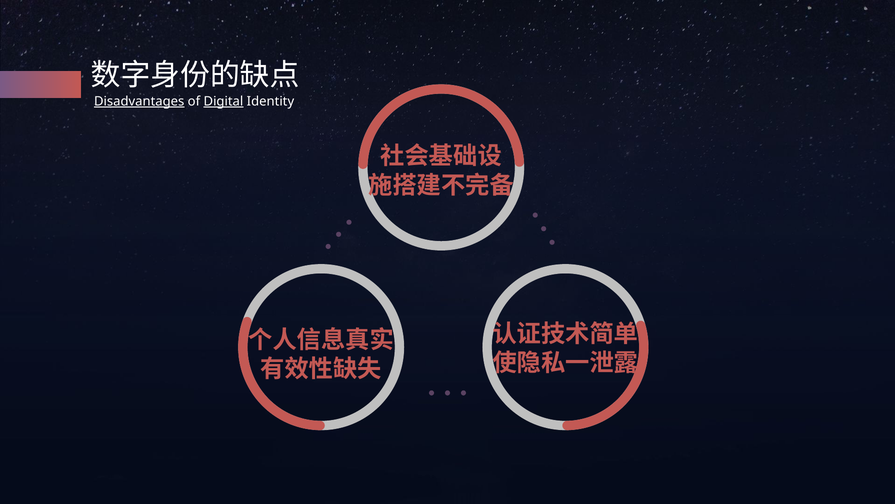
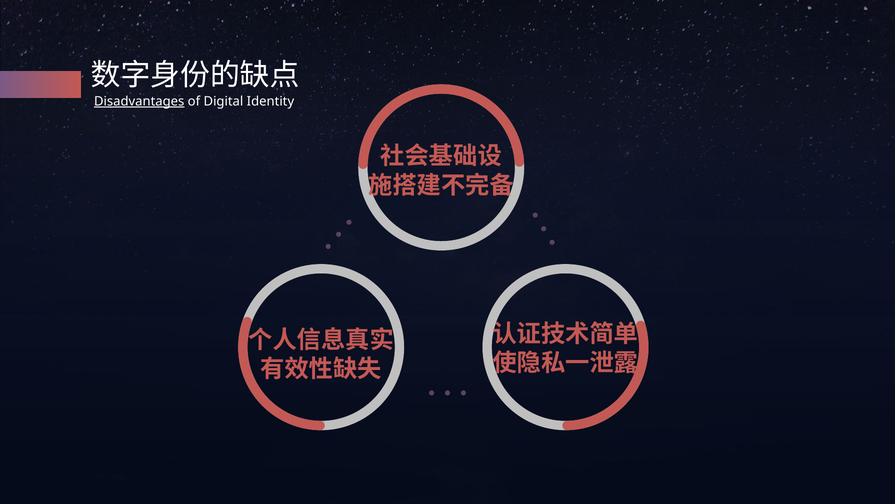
Digital underline: present -> none (223, 101)
